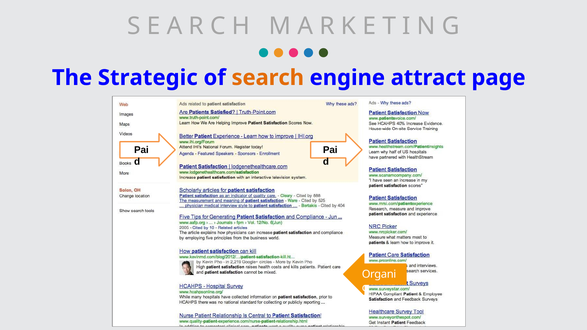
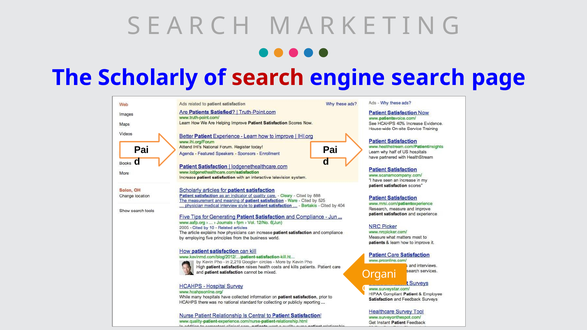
Strategic: Strategic -> Scholarly (148, 78)
search colour: orange -> red (268, 78)
engine attract: attract -> search (428, 78)
